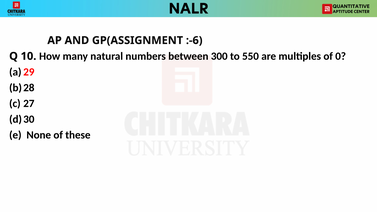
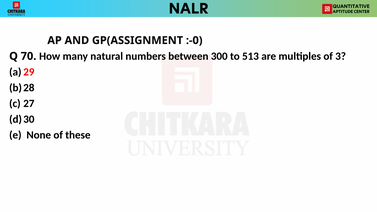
:-6: :-6 -> :-0 (194, 40)
10: 10 -> 70 (28, 56)
550: 550 -> 513 (251, 56)
0: 0 -> 3 (341, 56)
